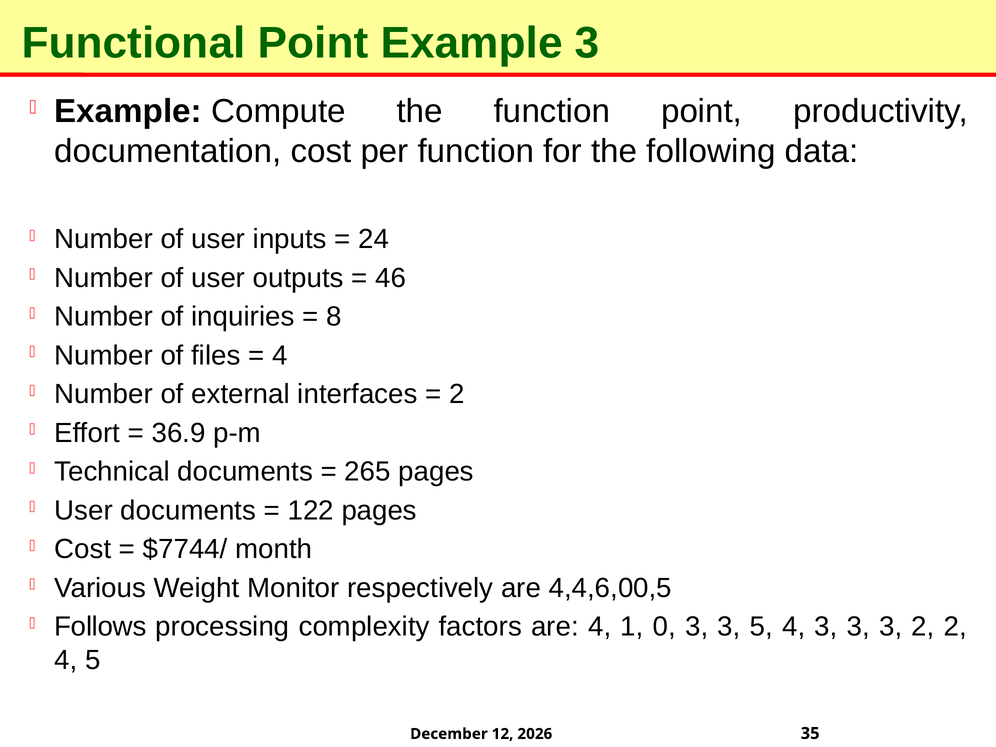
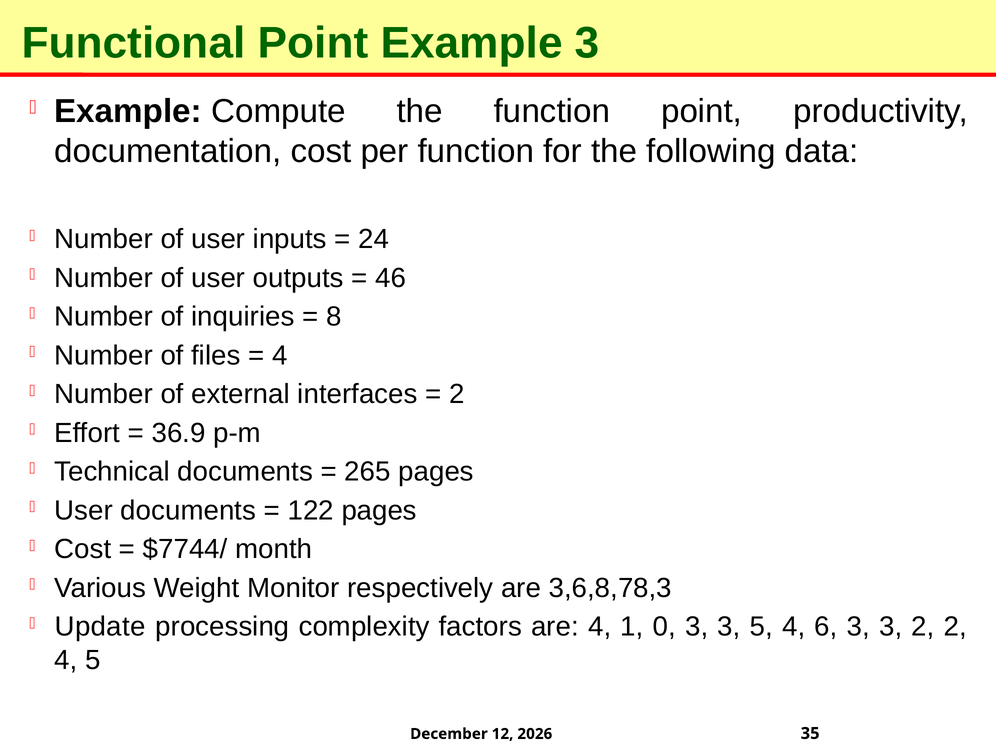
4,4,6,00,5: 4,4,6,00,5 -> 3,6,8,78,3 (610, 588)
Follows: Follows -> Update (100, 627)
4 3: 3 -> 6 (826, 627)
